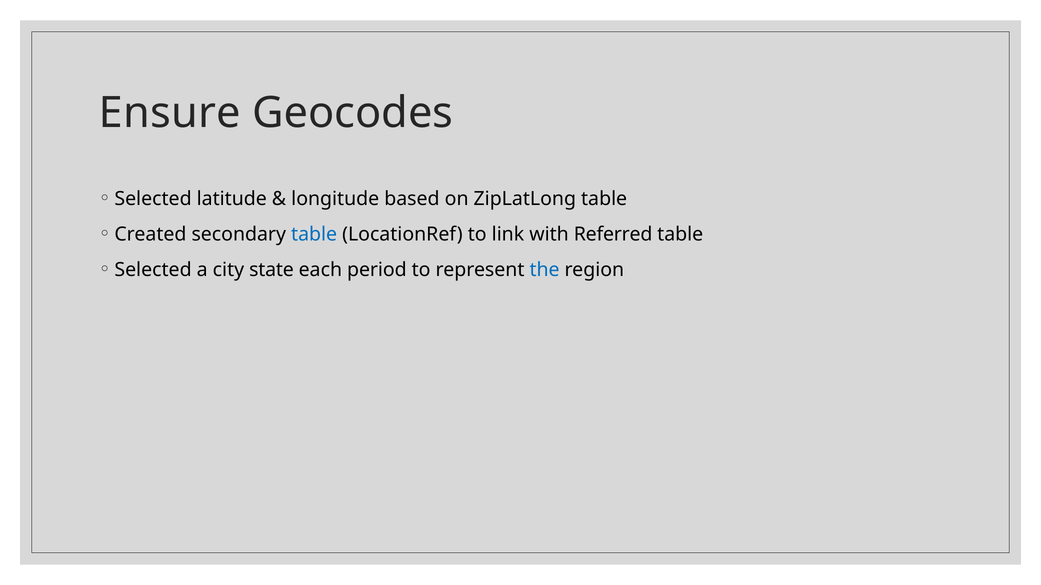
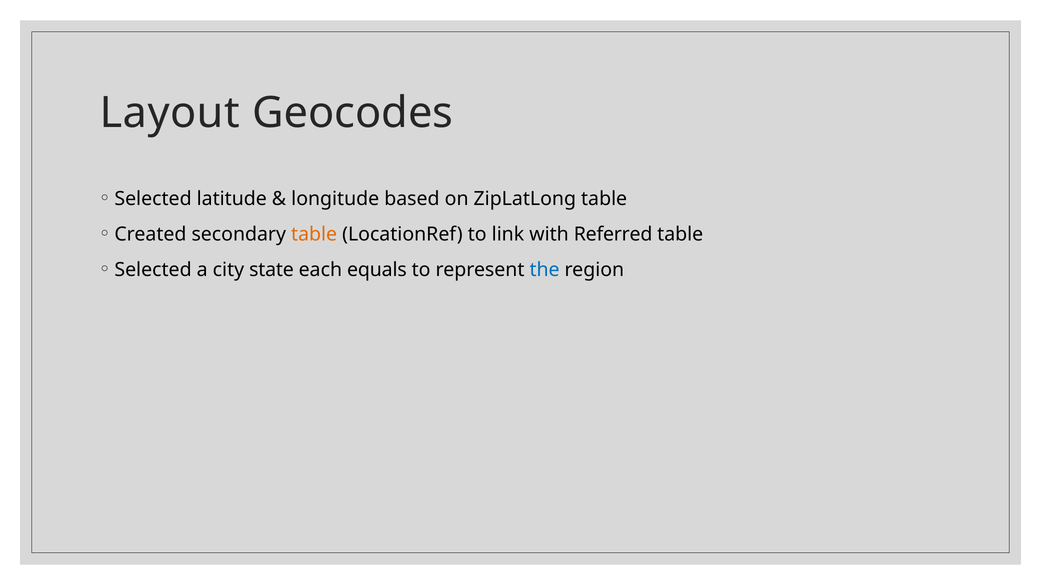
Ensure: Ensure -> Layout (170, 113)
table colour: blue -> orange (314, 234)
period: period -> equals (377, 270)
